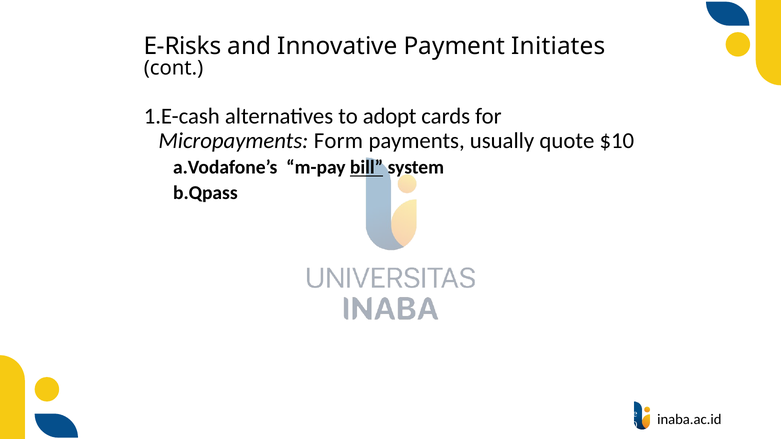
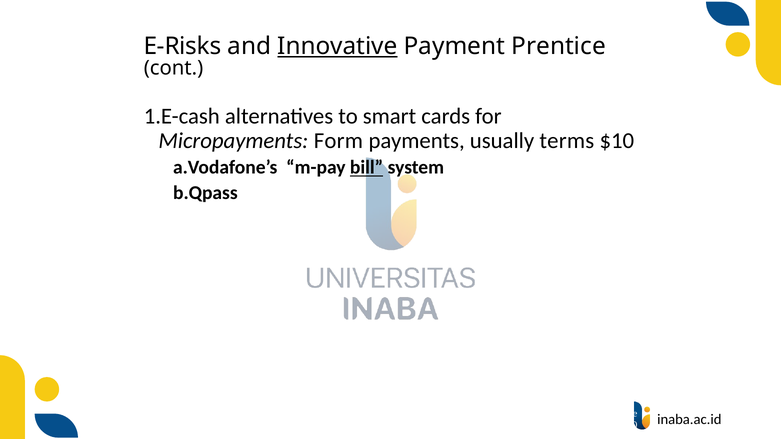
Innovative underline: none -> present (337, 46)
Payment Initiates: Initiates -> Prentice (559, 46)
adopt: adopt -> smart (390, 116)
quote: quote -> terms (567, 141)
